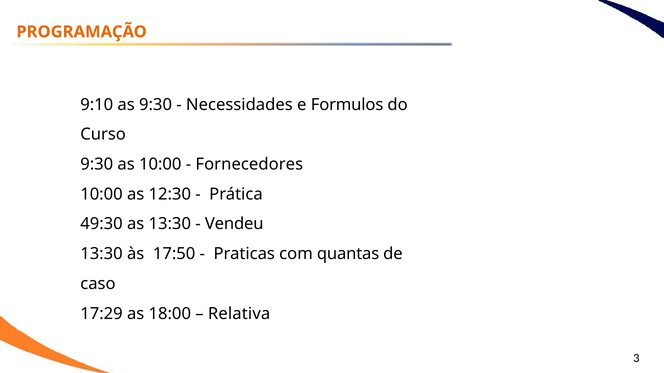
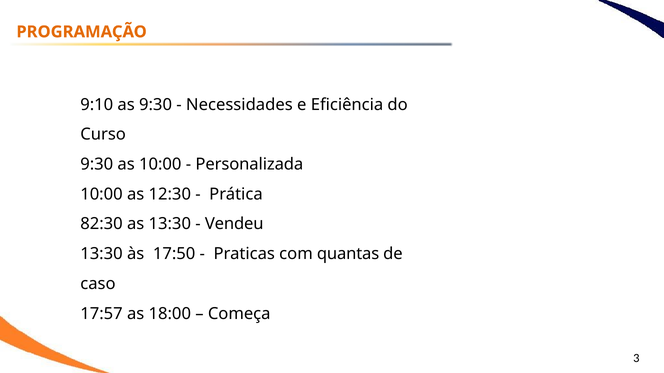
Formulos: Formulos -> Eficiência (347, 105)
Fornecedores: Fornecedores -> Personalizada (249, 165)
49:30: 49:30 -> 82:30 (102, 224)
17:29: 17:29 -> 17:57 (102, 314)
Relativa: Relativa -> Começa (239, 314)
